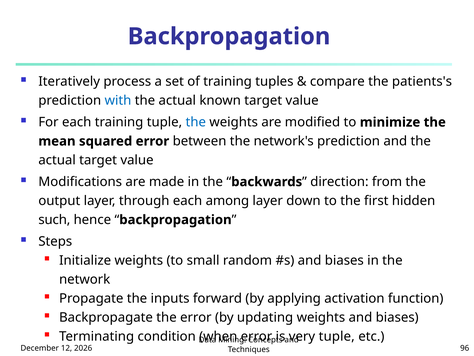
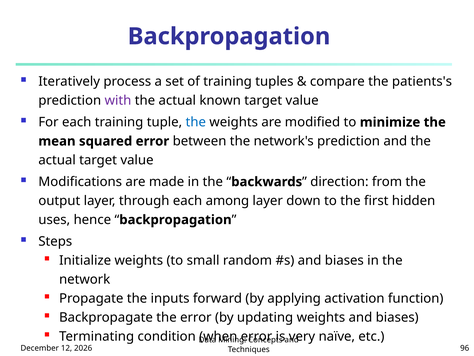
with colour: blue -> purple (118, 100)
such: such -> uses (54, 219)
tuple: tuple -> naïve (337, 336)
